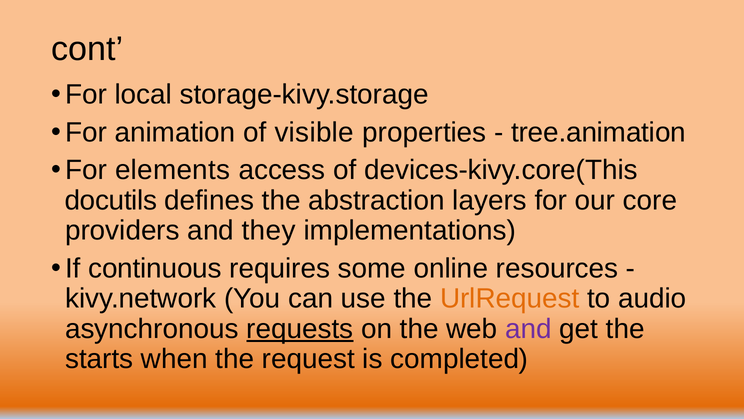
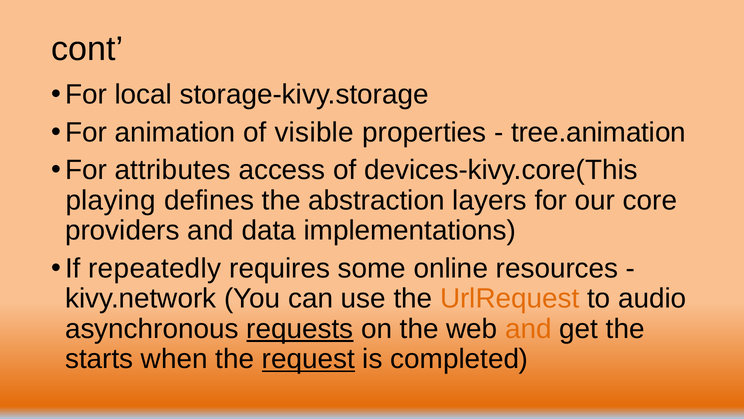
elements: elements -> attributes (173, 170)
docutils: docutils -> playing (111, 200)
they: they -> data (269, 230)
continuous: continuous -> repeatedly (155, 268)
and colour: purple -> orange (528, 329)
request underline: none -> present (308, 359)
